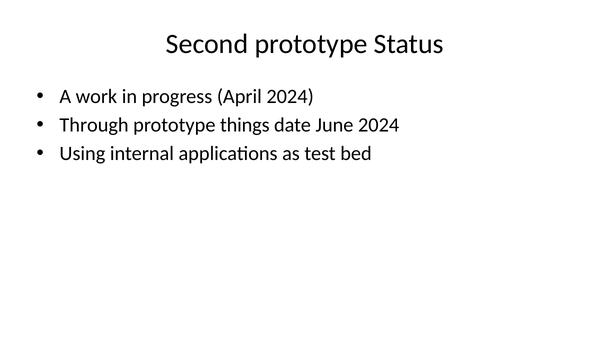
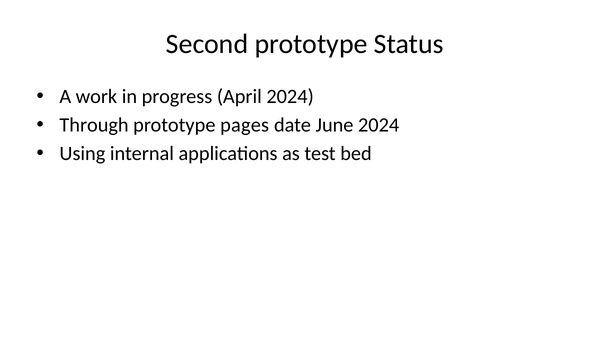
things: things -> pages (245, 125)
